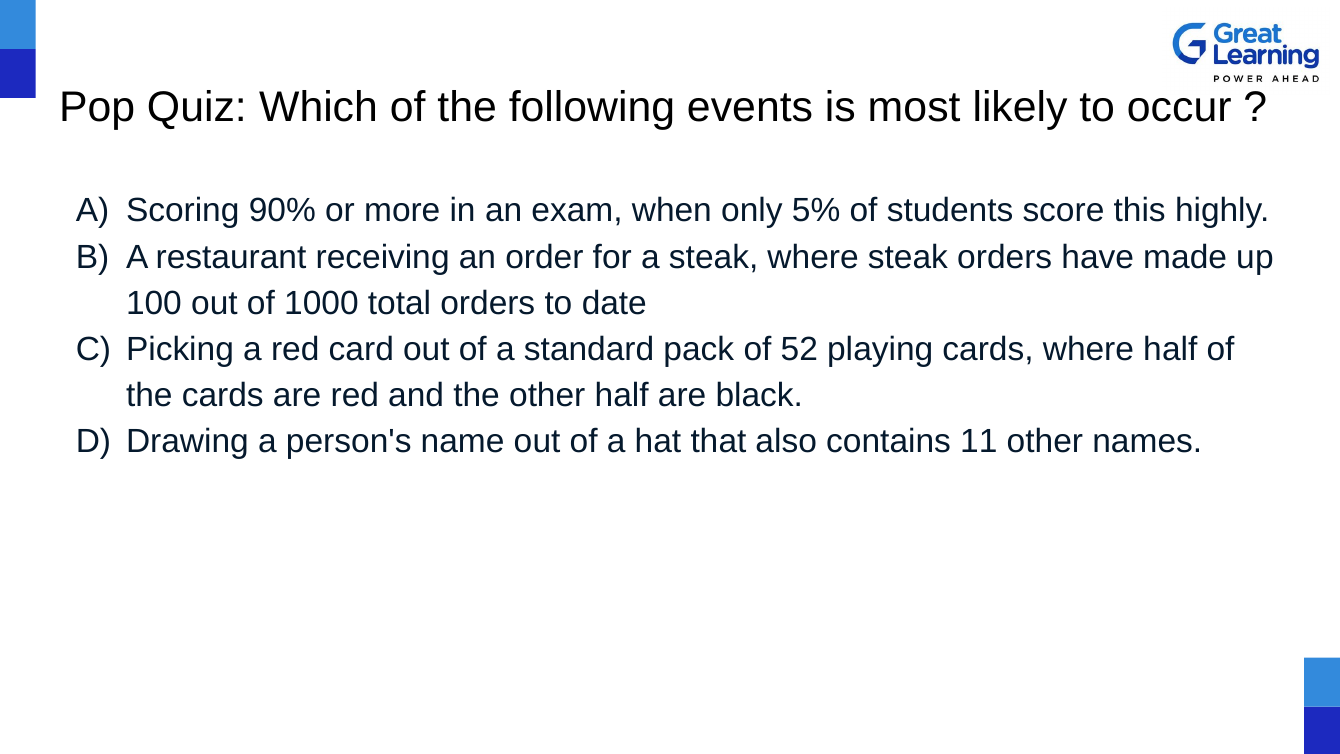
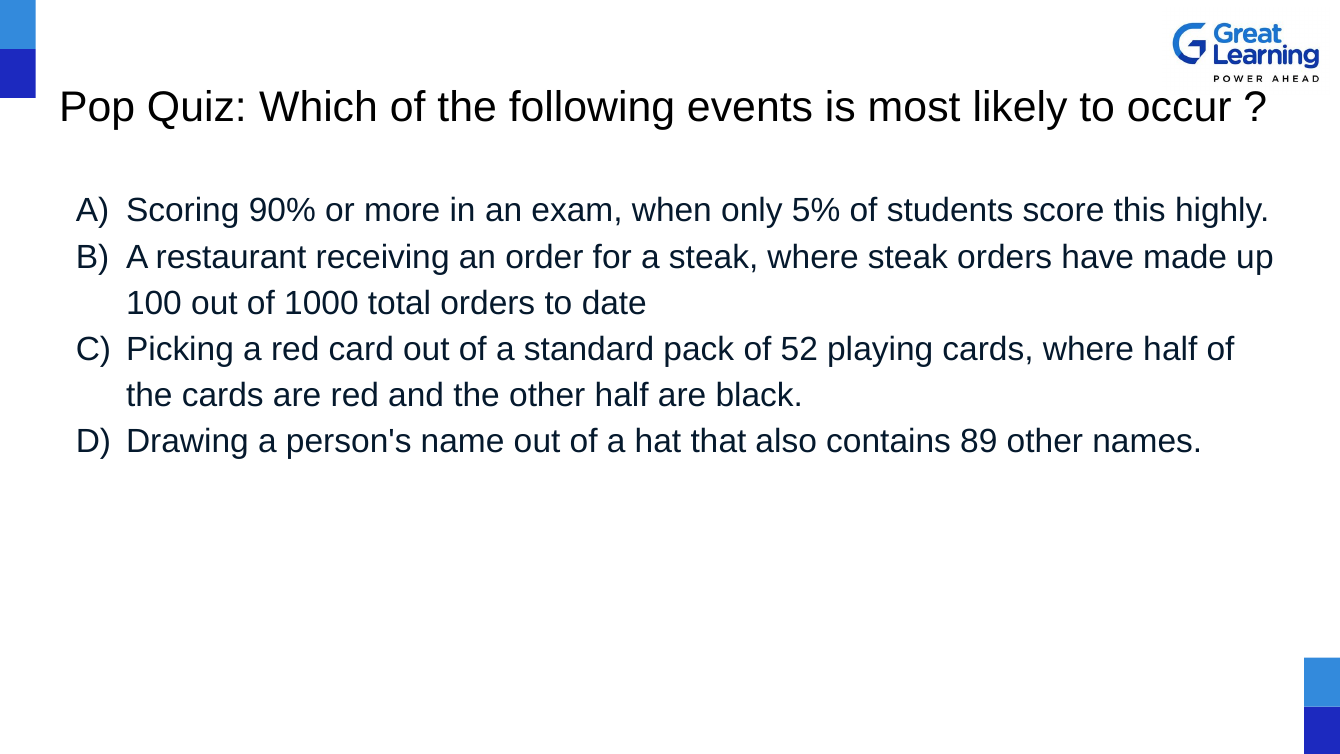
11: 11 -> 89 (979, 442)
